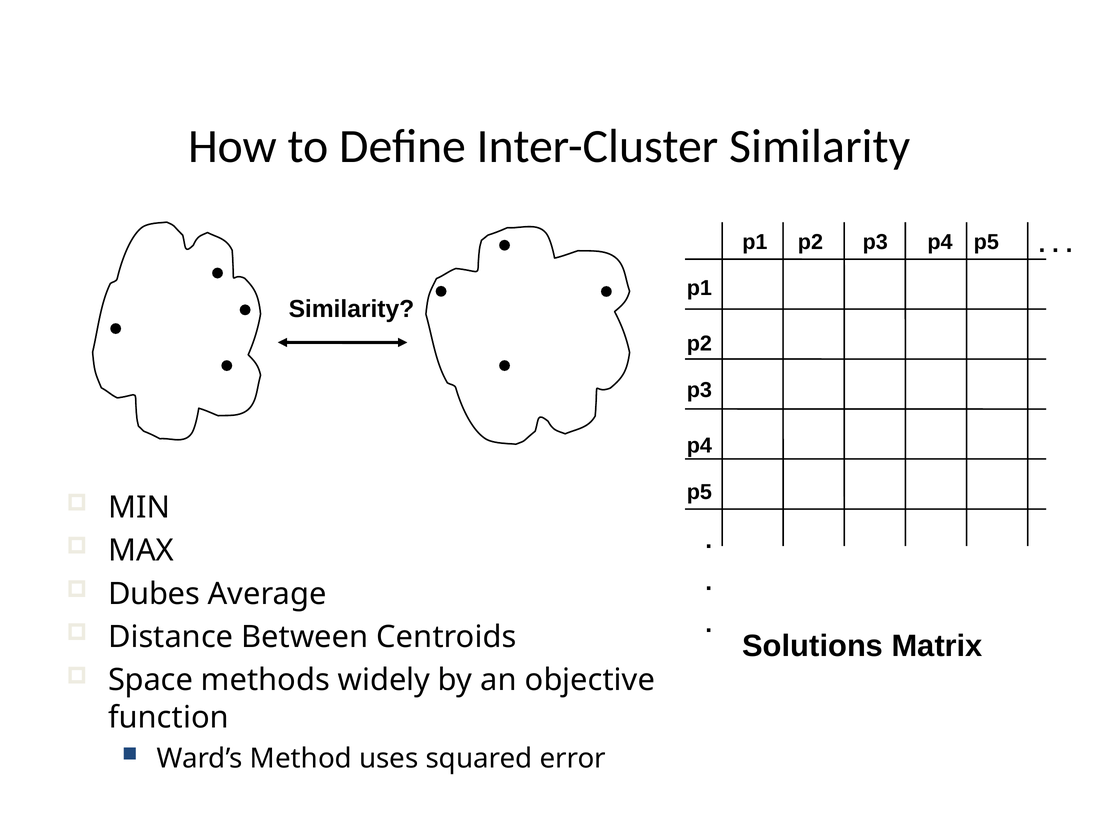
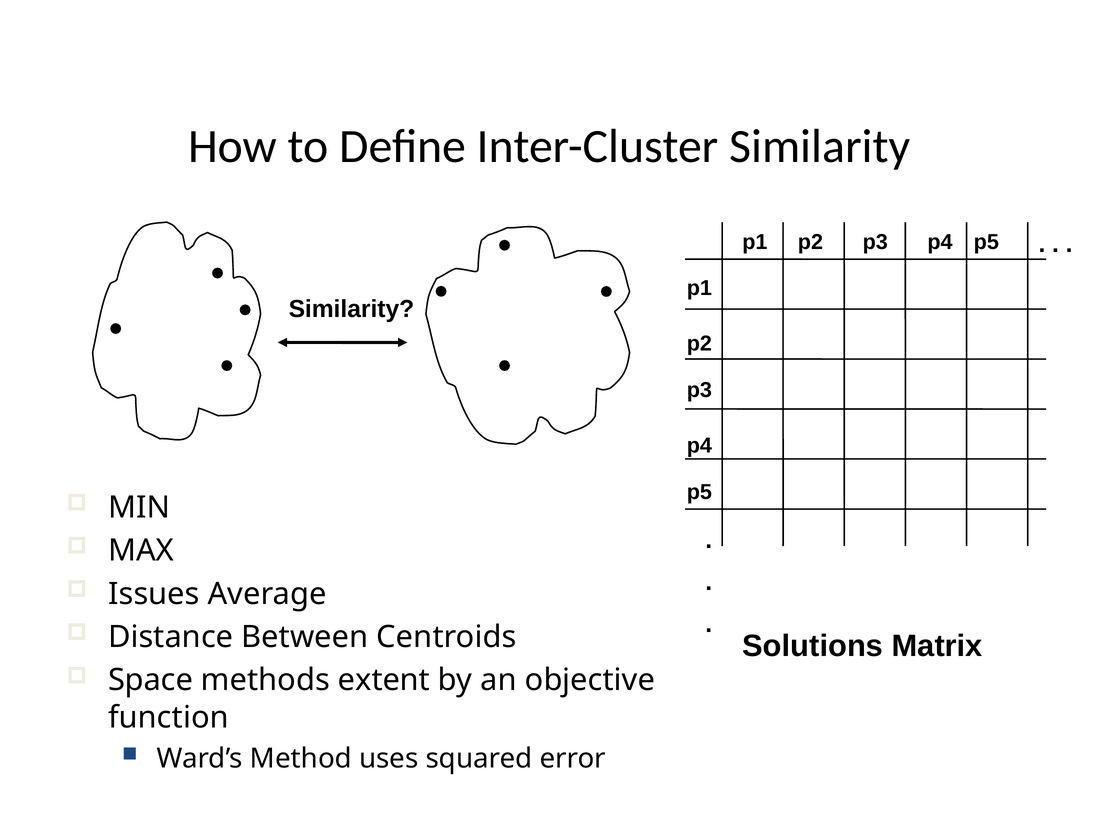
Dubes: Dubes -> Issues (154, 594)
widely: widely -> extent (384, 681)
